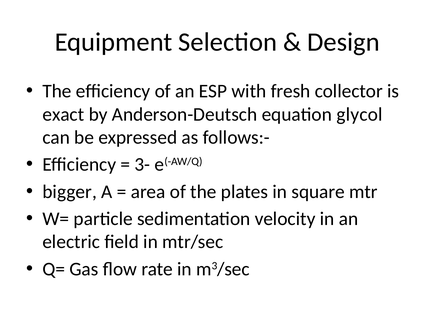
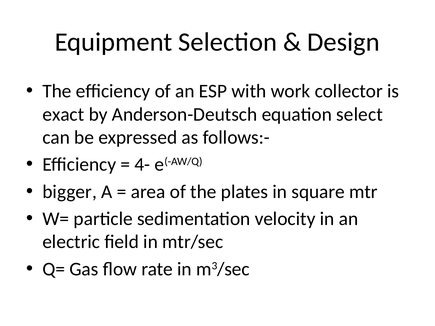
fresh: fresh -> work (291, 91)
glycol: glycol -> select (360, 114)
3-: 3- -> 4- (142, 165)
